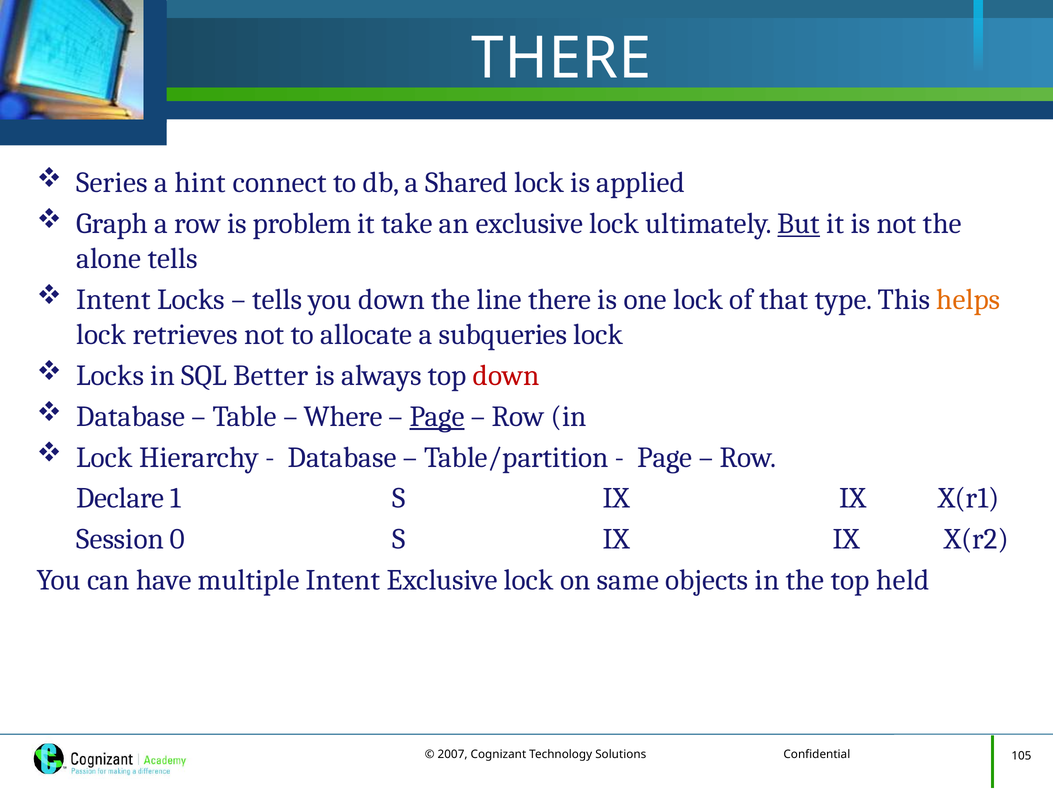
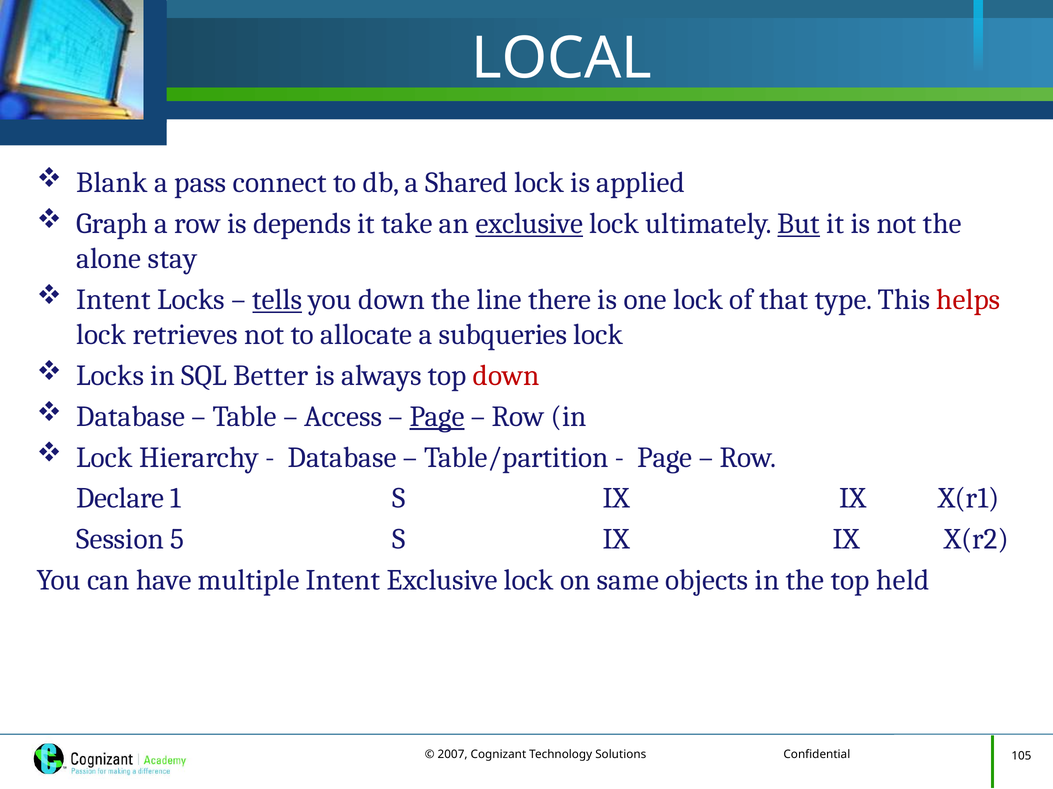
THERE: THERE -> LOCAL (562, 59)
Series: Series -> Blank (112, 183)
hint: hint -> pass (200, 183)
problem: problem -> depends (302, 224)
exclusive underline: none -> present (529, 224)
alone tells: tells -> stay (173, 259)
tells underline: none -> present (277, 300)
helps colour: orange -> red (968, 300)
Where: Where -> Access (343, 417)
0: 0 -> 5 (177, 540)
